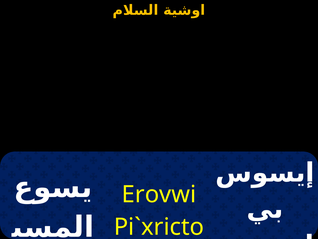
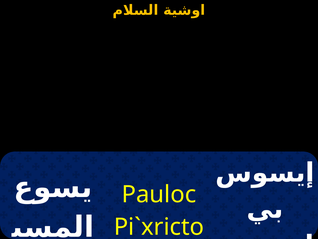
Erovwi: Erovwi -> Pauloc (159, 194)
